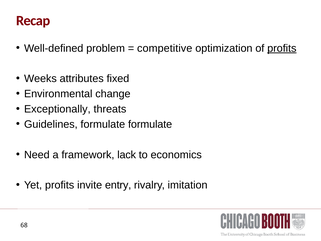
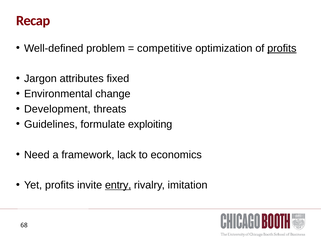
Weeks: Weeks -> Jargon (40, 79)
Exceptionally: Exceptionally -> Development (57, 109)
formulate formulate: formulate -> exploiting (150, 124)
entry underline: none -> present (118, 185)
